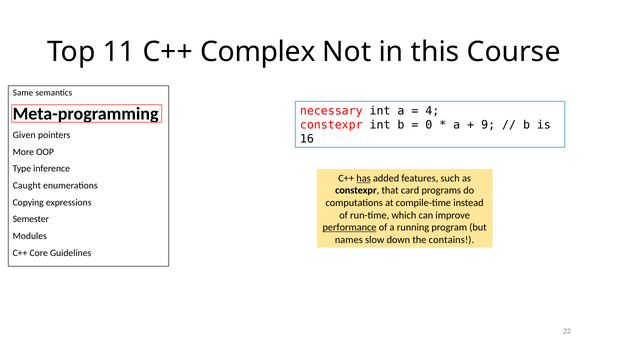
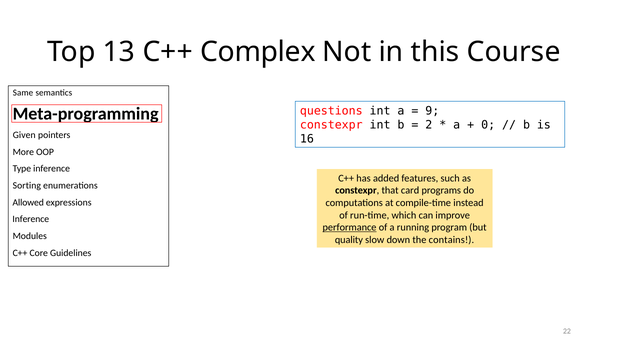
11: 11 -> 13 (119, 52)
necessary: necessary -> questions (331, 111)
4: 4 -> 9 (432, 111)
0: 0 -> 2 (429, 125)
9: 9 -> 0 (488, 125)
has underline: present -> none (364, 178)
Caught: Caught -> Sorting (27, 186)
Copying: Copying -> Allowed (28, 203)
Semester: Semester -> Inference (31, 220)
names: names -> quality (349, 240)
